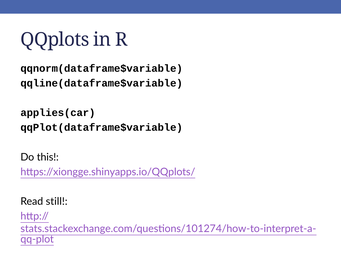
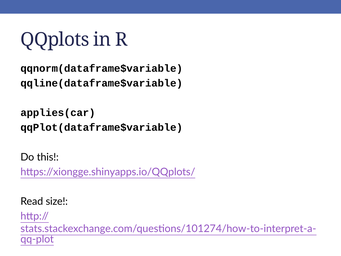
still: still -> size (57, 201)
